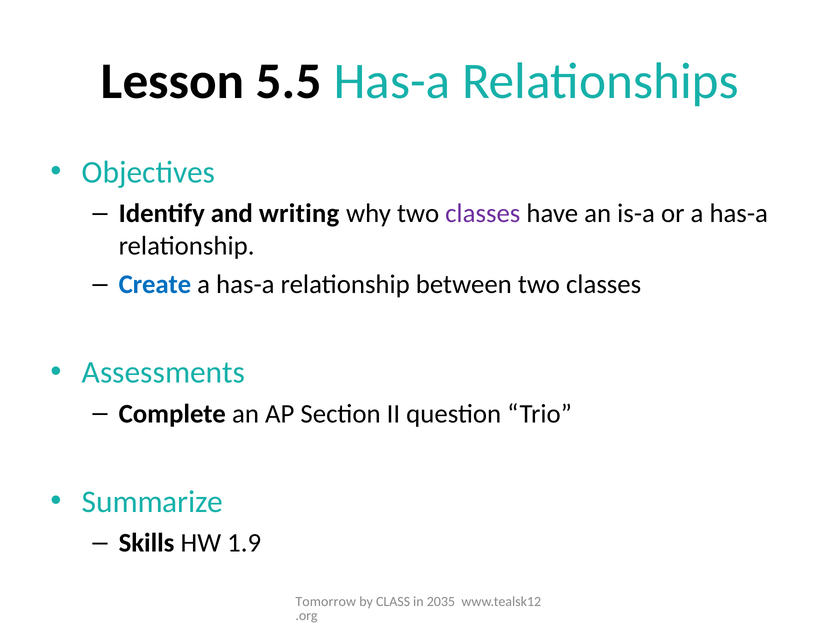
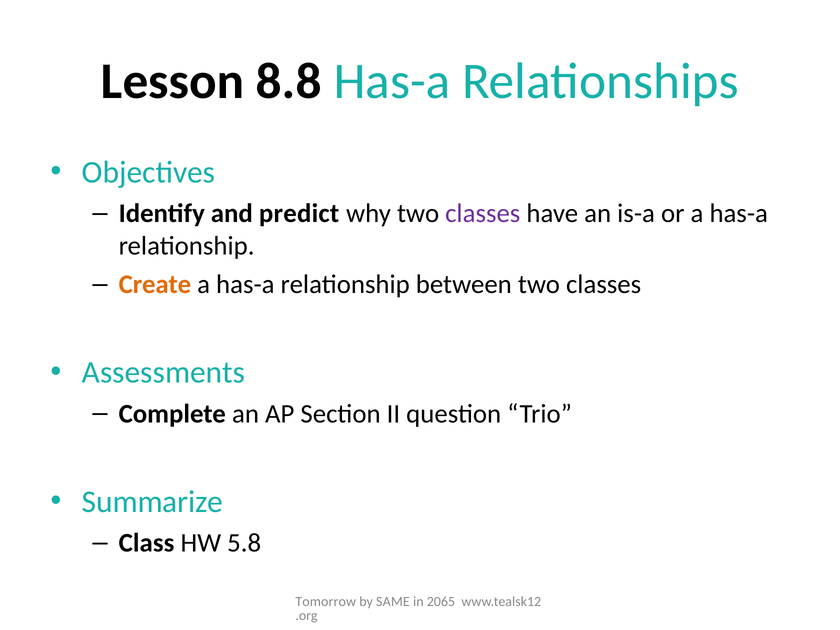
5.5: 5.5 -> 8.8 (289, 81)
writing: writing -> predict (299, 214)
Create colour: blue -> orange (155, 284)
Skills: Skills -> Class (146, 543)
1.9: 1.9 -> 5.8 (244, 543)
CLASS: CLASS -> SAME (393, 602)
2035: 2035 -> 2065 (441, 602)
